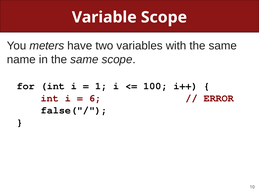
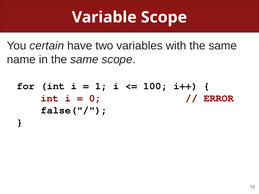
meters: meters -> certain (47, 46)
6: 6 -> 0 (95, 98)
